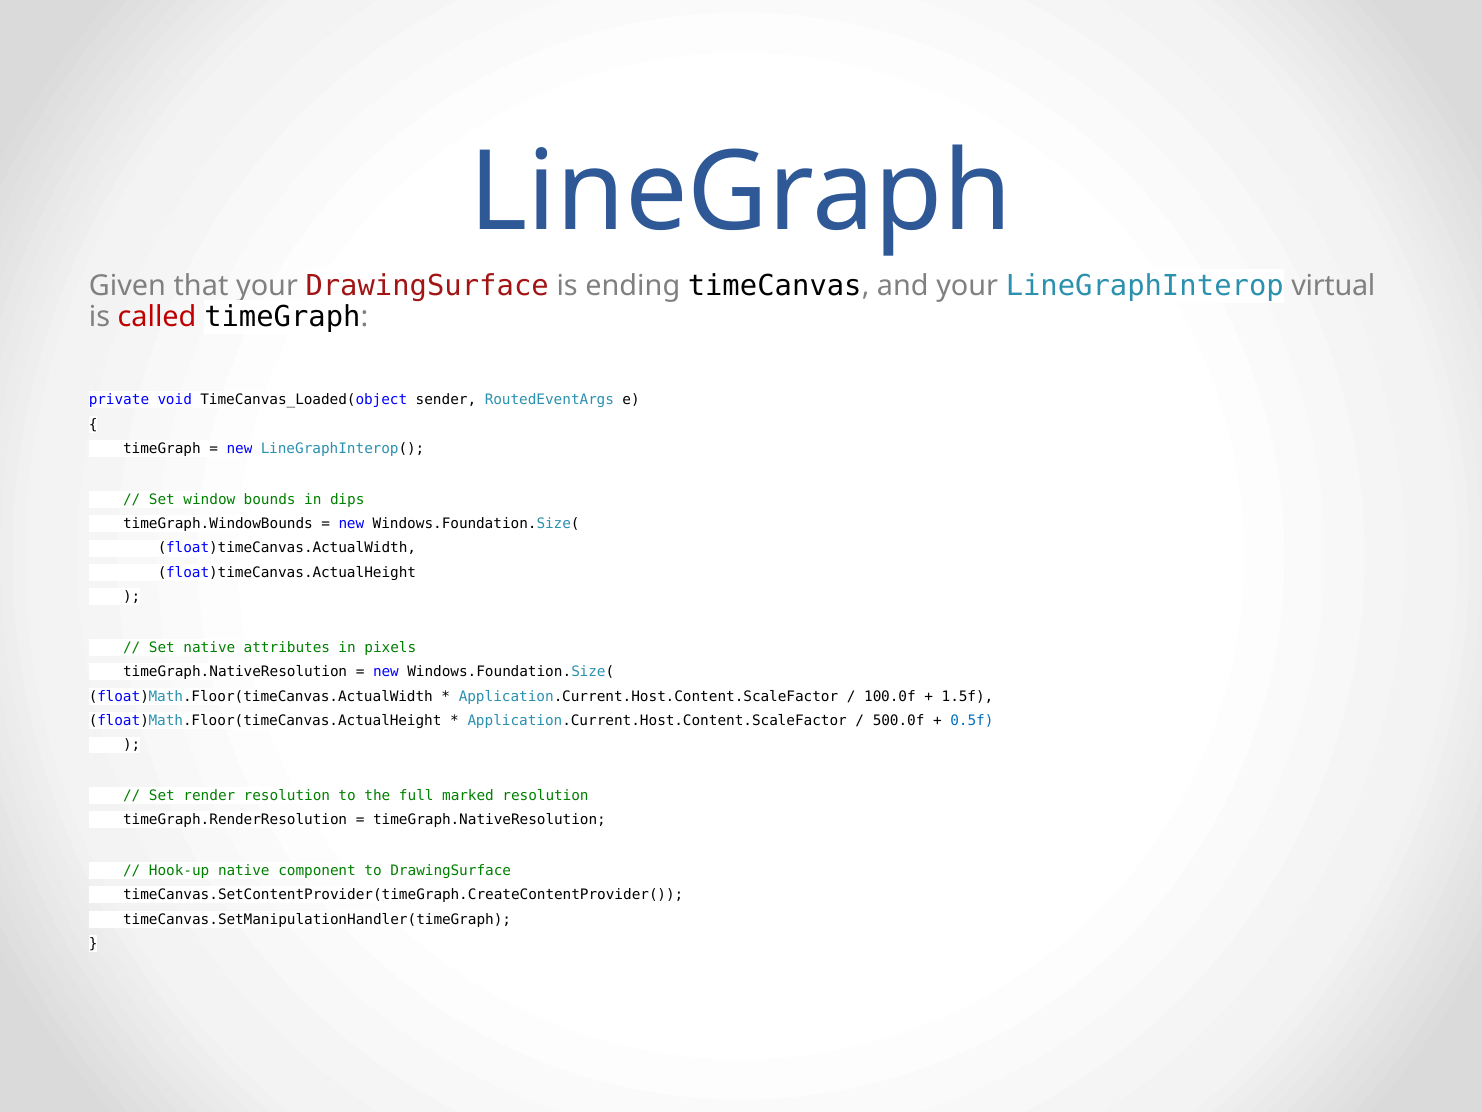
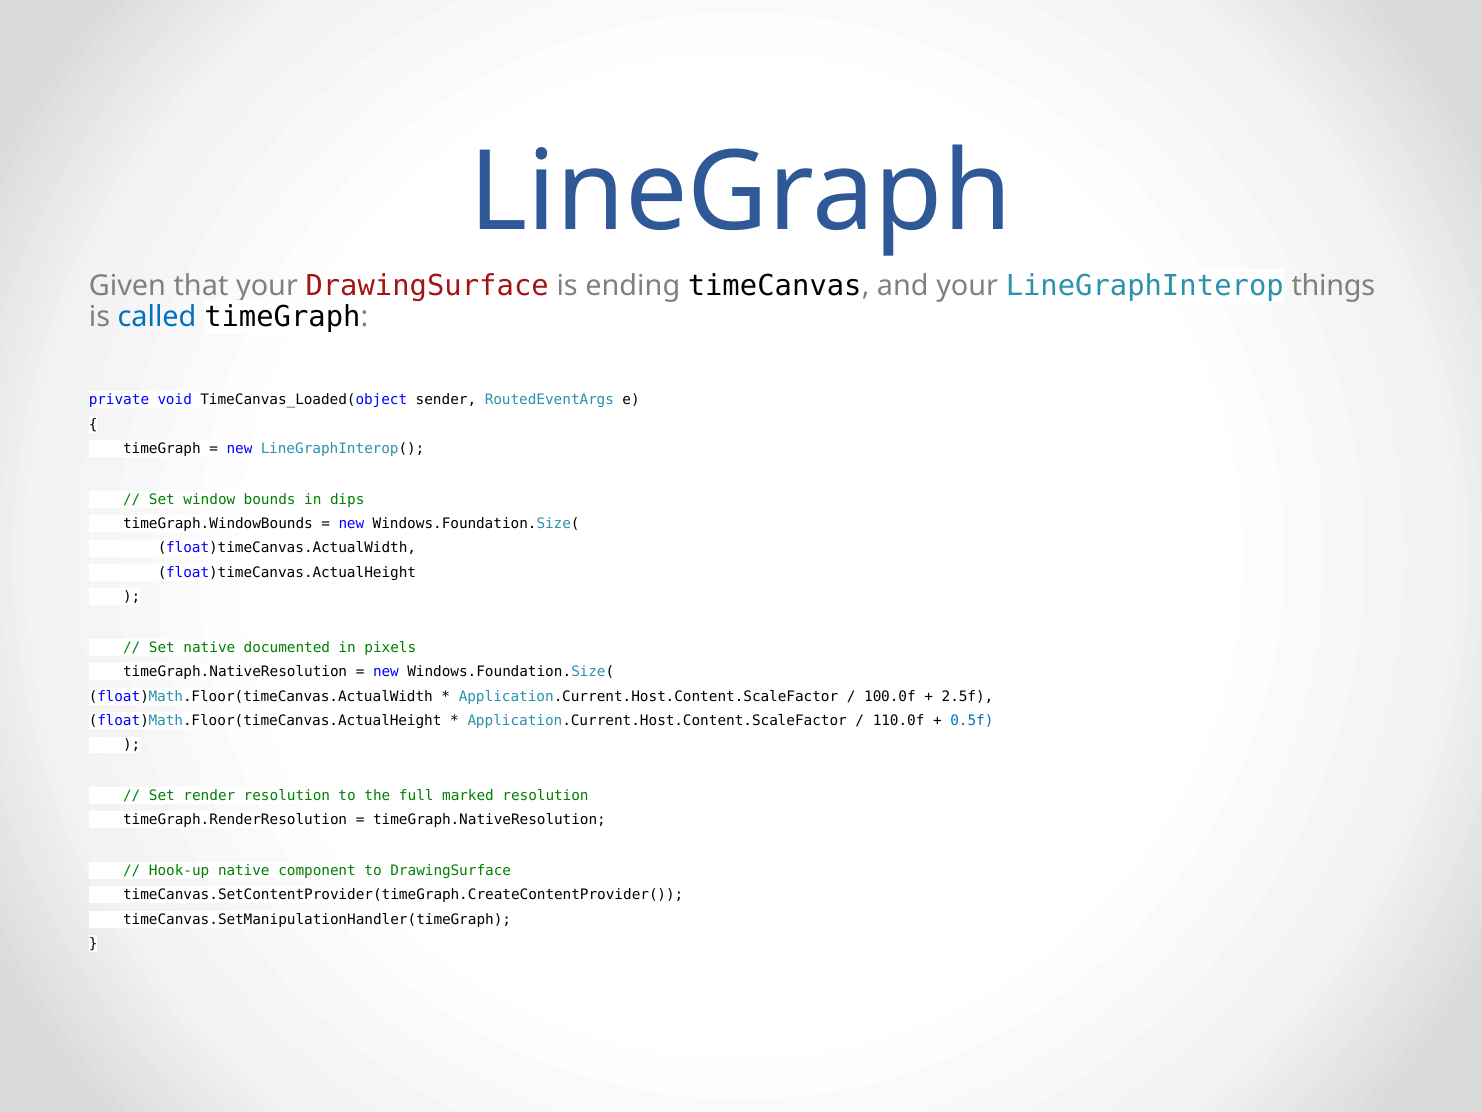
virtual: virtual -> things (1333, 286)
called colour: red -> blue (157, 317)
attributes: attributes -> documented (287, 647)
1.5f: 1.5f -> 2.5f (968, 696)
500.0f: 500.0f -> 110.0f (899, 720)
